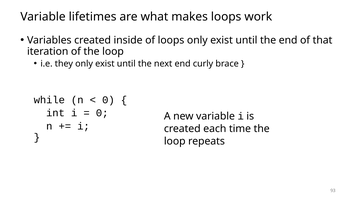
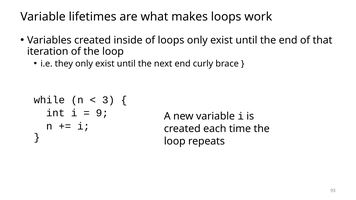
0: 0 -> 3 (108, 100)
0: 0 -> 9 (102, 113)
